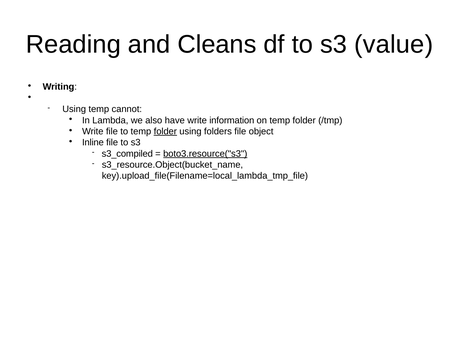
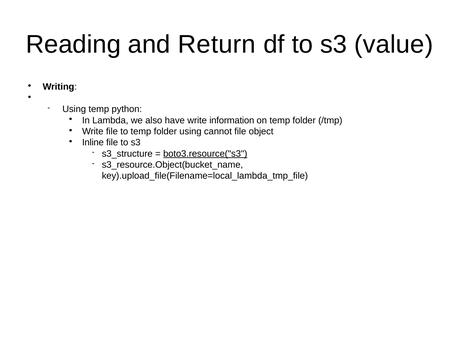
Cleans: Cleans -> Return (217, 44)
cannot: cannot -> python (127, 109)
folder underline: present -> none (165, 131)
folders: folders -> cannot (218, 131)
s3_compiled: s3_compiled -> s3_structure (127, 154)
